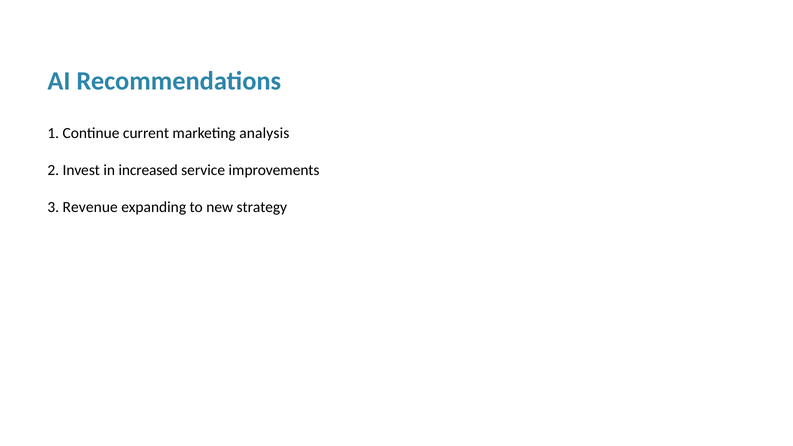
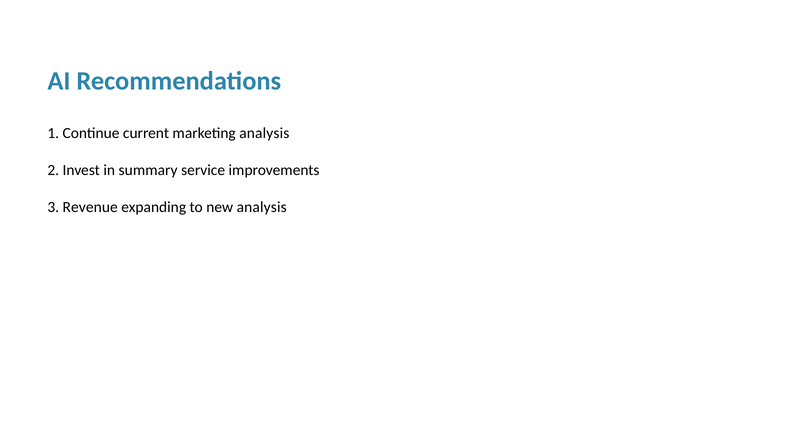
increased: increased -> summary (148, 170)
new strategy: strategy -> analysis (262, 207)
